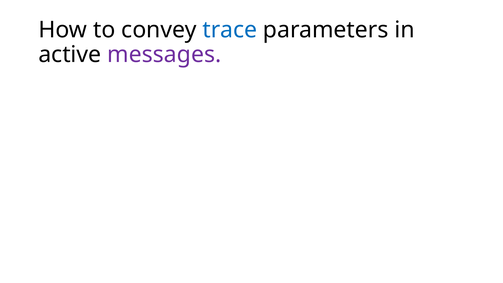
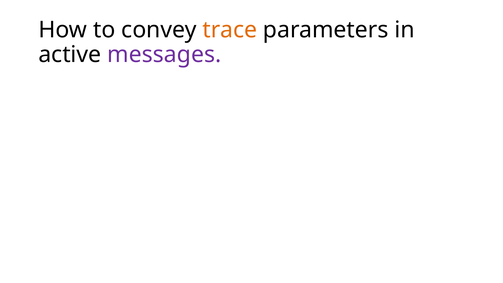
trace colour: blue -> orange (230, 30)
